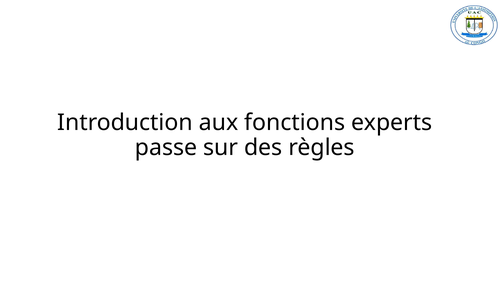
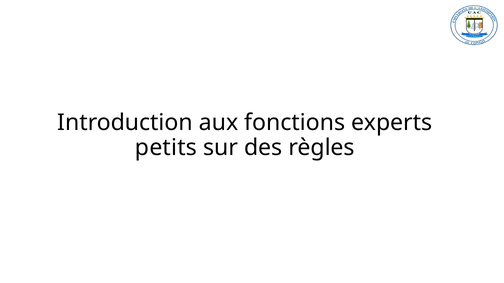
passe: passe -> petits (166, 148)
